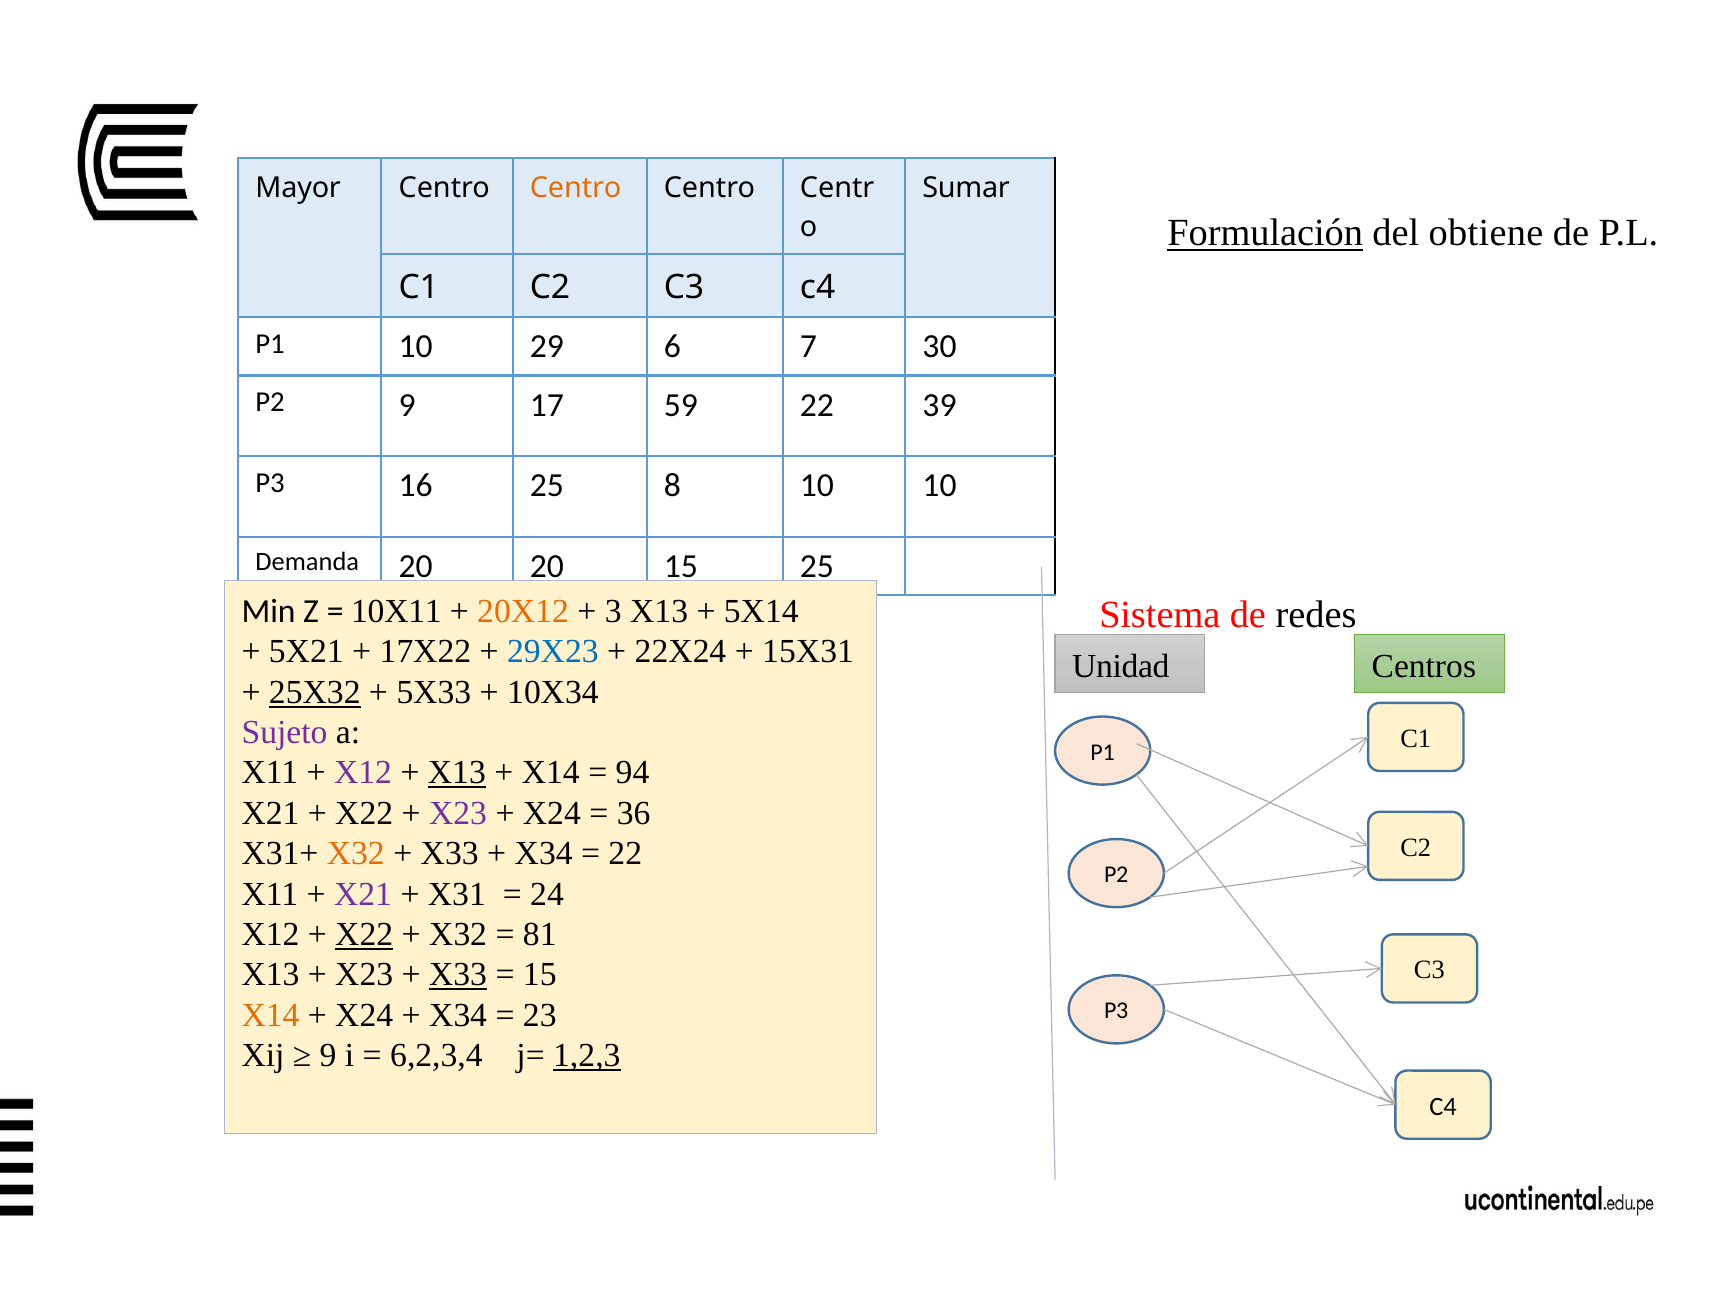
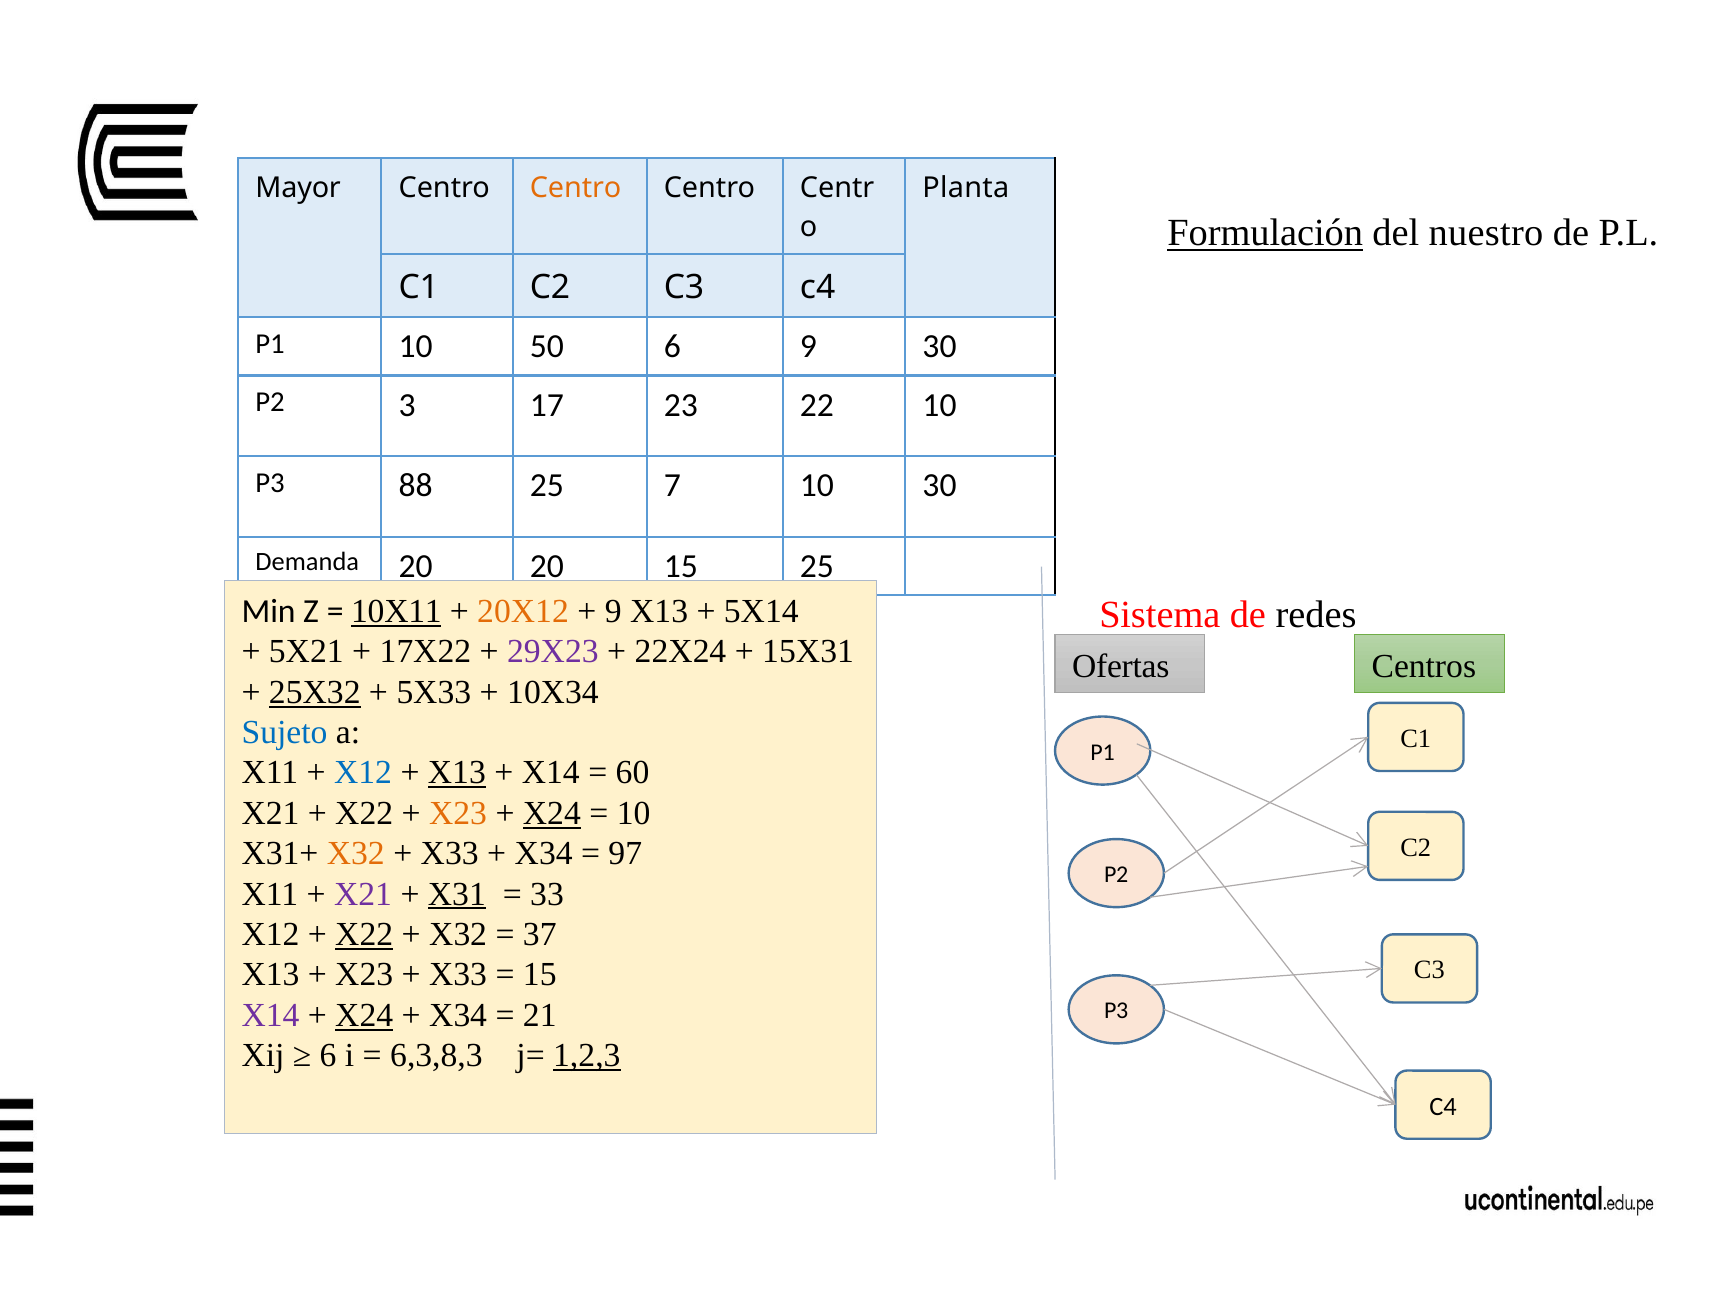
Sumar: Sumar -> Planta (966, 188)
obtiene: obtiene -> nuestro (1486, 233)
29: 29 -> 50 (547, 347)
6 7: 7 -> 9 (808, 347)
P2 9: 9 -> 3 (407, 405)
59: 59 -> 23 (681, 405)
22 39: 39 -> 10 (940, 405)
16: 16 -> 88 (416, 486)
8: 8 -> 7 (672, 486)
10 10: 10 -> 30 (940, 486)
10X11 underline: none -> present (396, 611)
3: 3 -> 9 (613, 611)
29X23 colour: blue -> purple (553, 652)
Unidad: Unidad -> Ofertas (1121, 666)
Sujeto colour: purple -> blue (285, 732)
X12 colour: purple -> blue (363, 773)
94: 94 -> 60 (632, 773)
X23 colour: purple -> orange (458, 813)
X24 underline: none -> present (552, 813)
36: 36 -> 10 (634, 813)
22: 22 -> 97 (625, 853)
X31 underline: none -> present (457, 894)
24: 24 -> 33 (547, 894)
81: 81 -> 37 (540, 934)
X33 underline: present -> none (458, 975)
X14 colour: orange -> purple (270, 1015)
X24 underline: none -> present (364, 1015)
23: 23 -> 21 (540, 1015)
9: 9 -> 6 (328, 1055)
6,2,3,4: 6,2,3,4 -> 6,3,8,3 (436, 1055)
